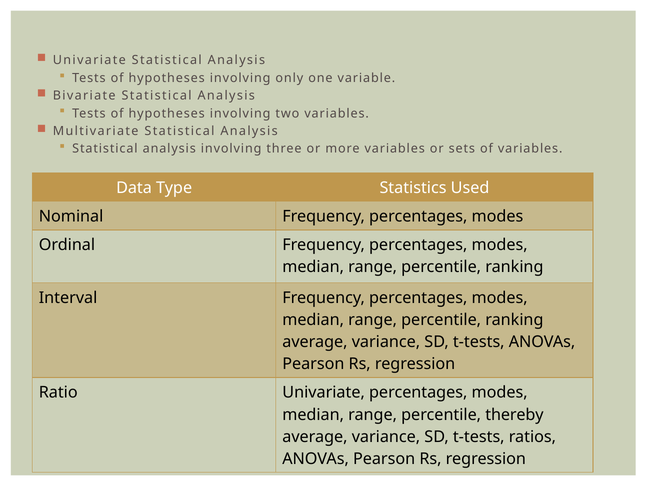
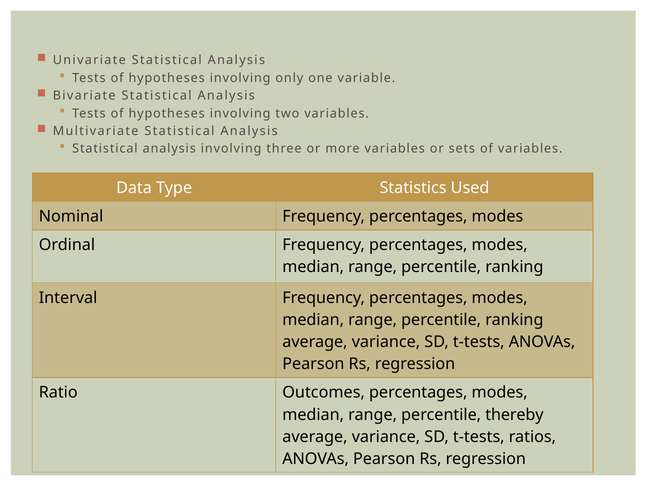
Ratio Univariate: Univariate -> Outcomes (324, 392)
